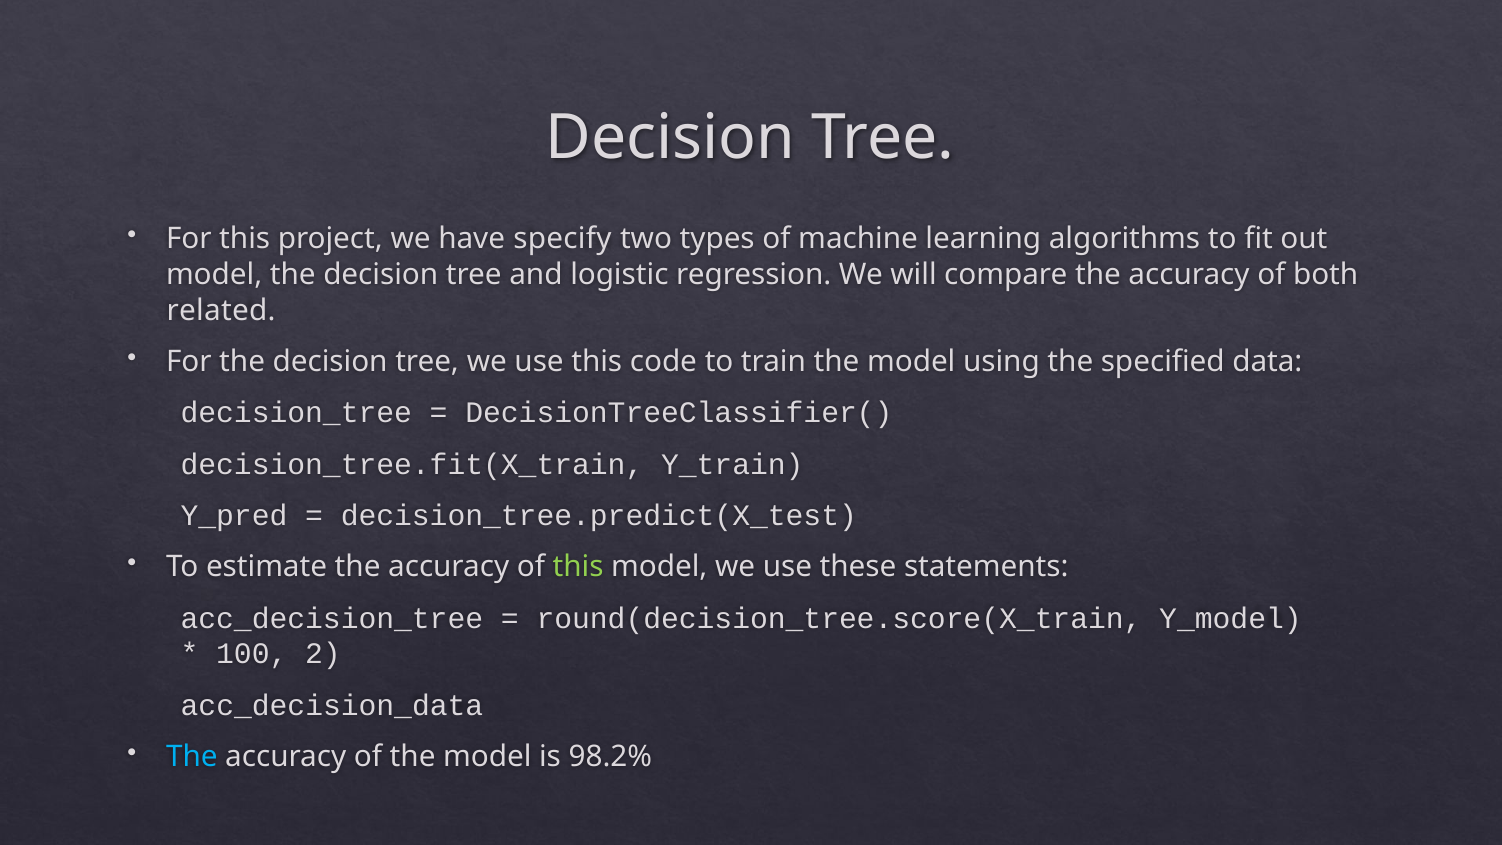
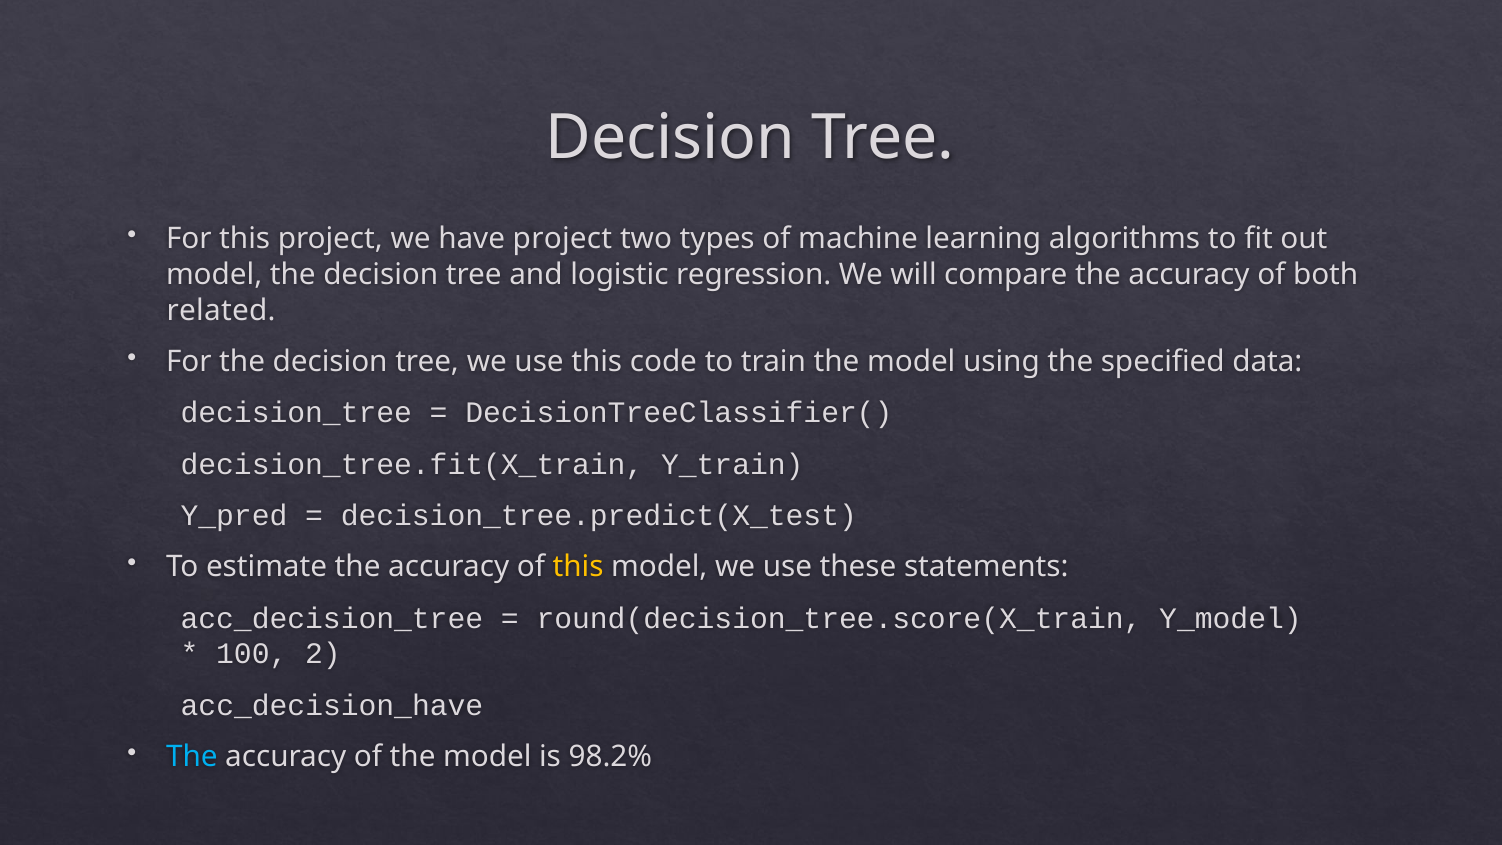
have specify: specify -> project (562, 239)
this colour: light green -> yellow (578, 567)
acc_decision_data: acc_decision_data -> acc_decision_have (332, 705)
